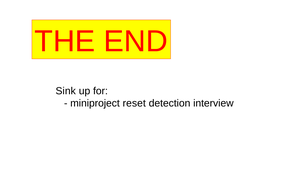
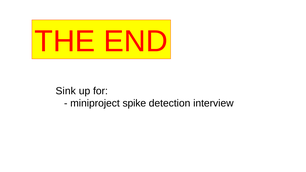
reset: reset -> spike (134, 103)
